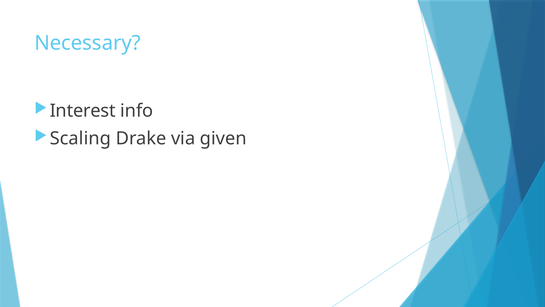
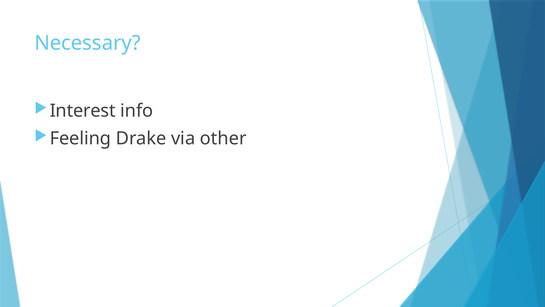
Scaling: Scaling -> Feeling (80, 138)
given: given -> other (223, 138)
